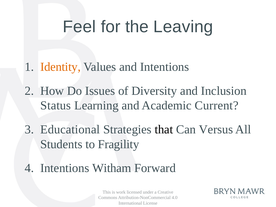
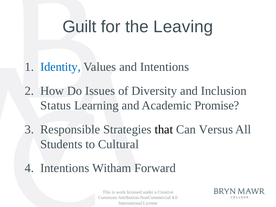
Feel: Feel -> Guilt (79, 27)
Identity colour: orange -> blue (60, 67)
Current: Current -> Promise (217, 105)
Educational: Educational -> Responsible (70, 129)
Fragility: Fragility -> Cultural (118, 144)
